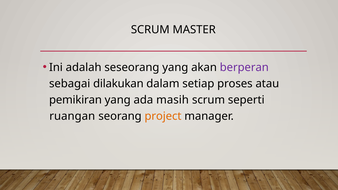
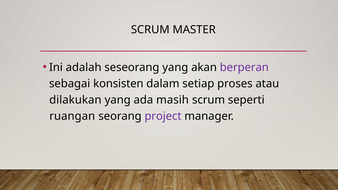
dilakukan: dilakukan -> konsisten (118, 84)
pemikiran: pemikiran -> dilakukan (75, 100)
project colour: orange -> purple (163, 116)
